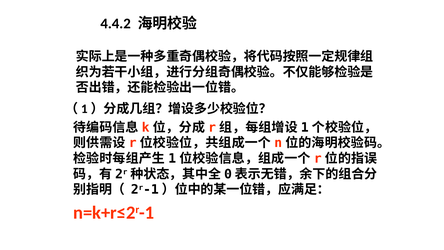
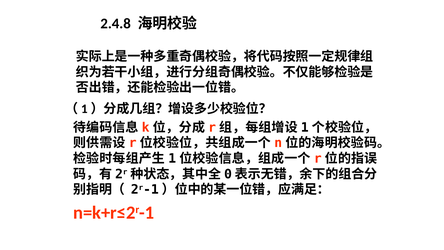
4.4.2: 4.4.2 -> 2.4.8 (116, 24)
